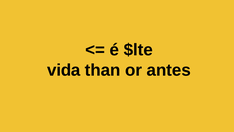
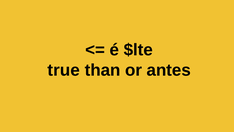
vida: vida -> true (64, 70)
